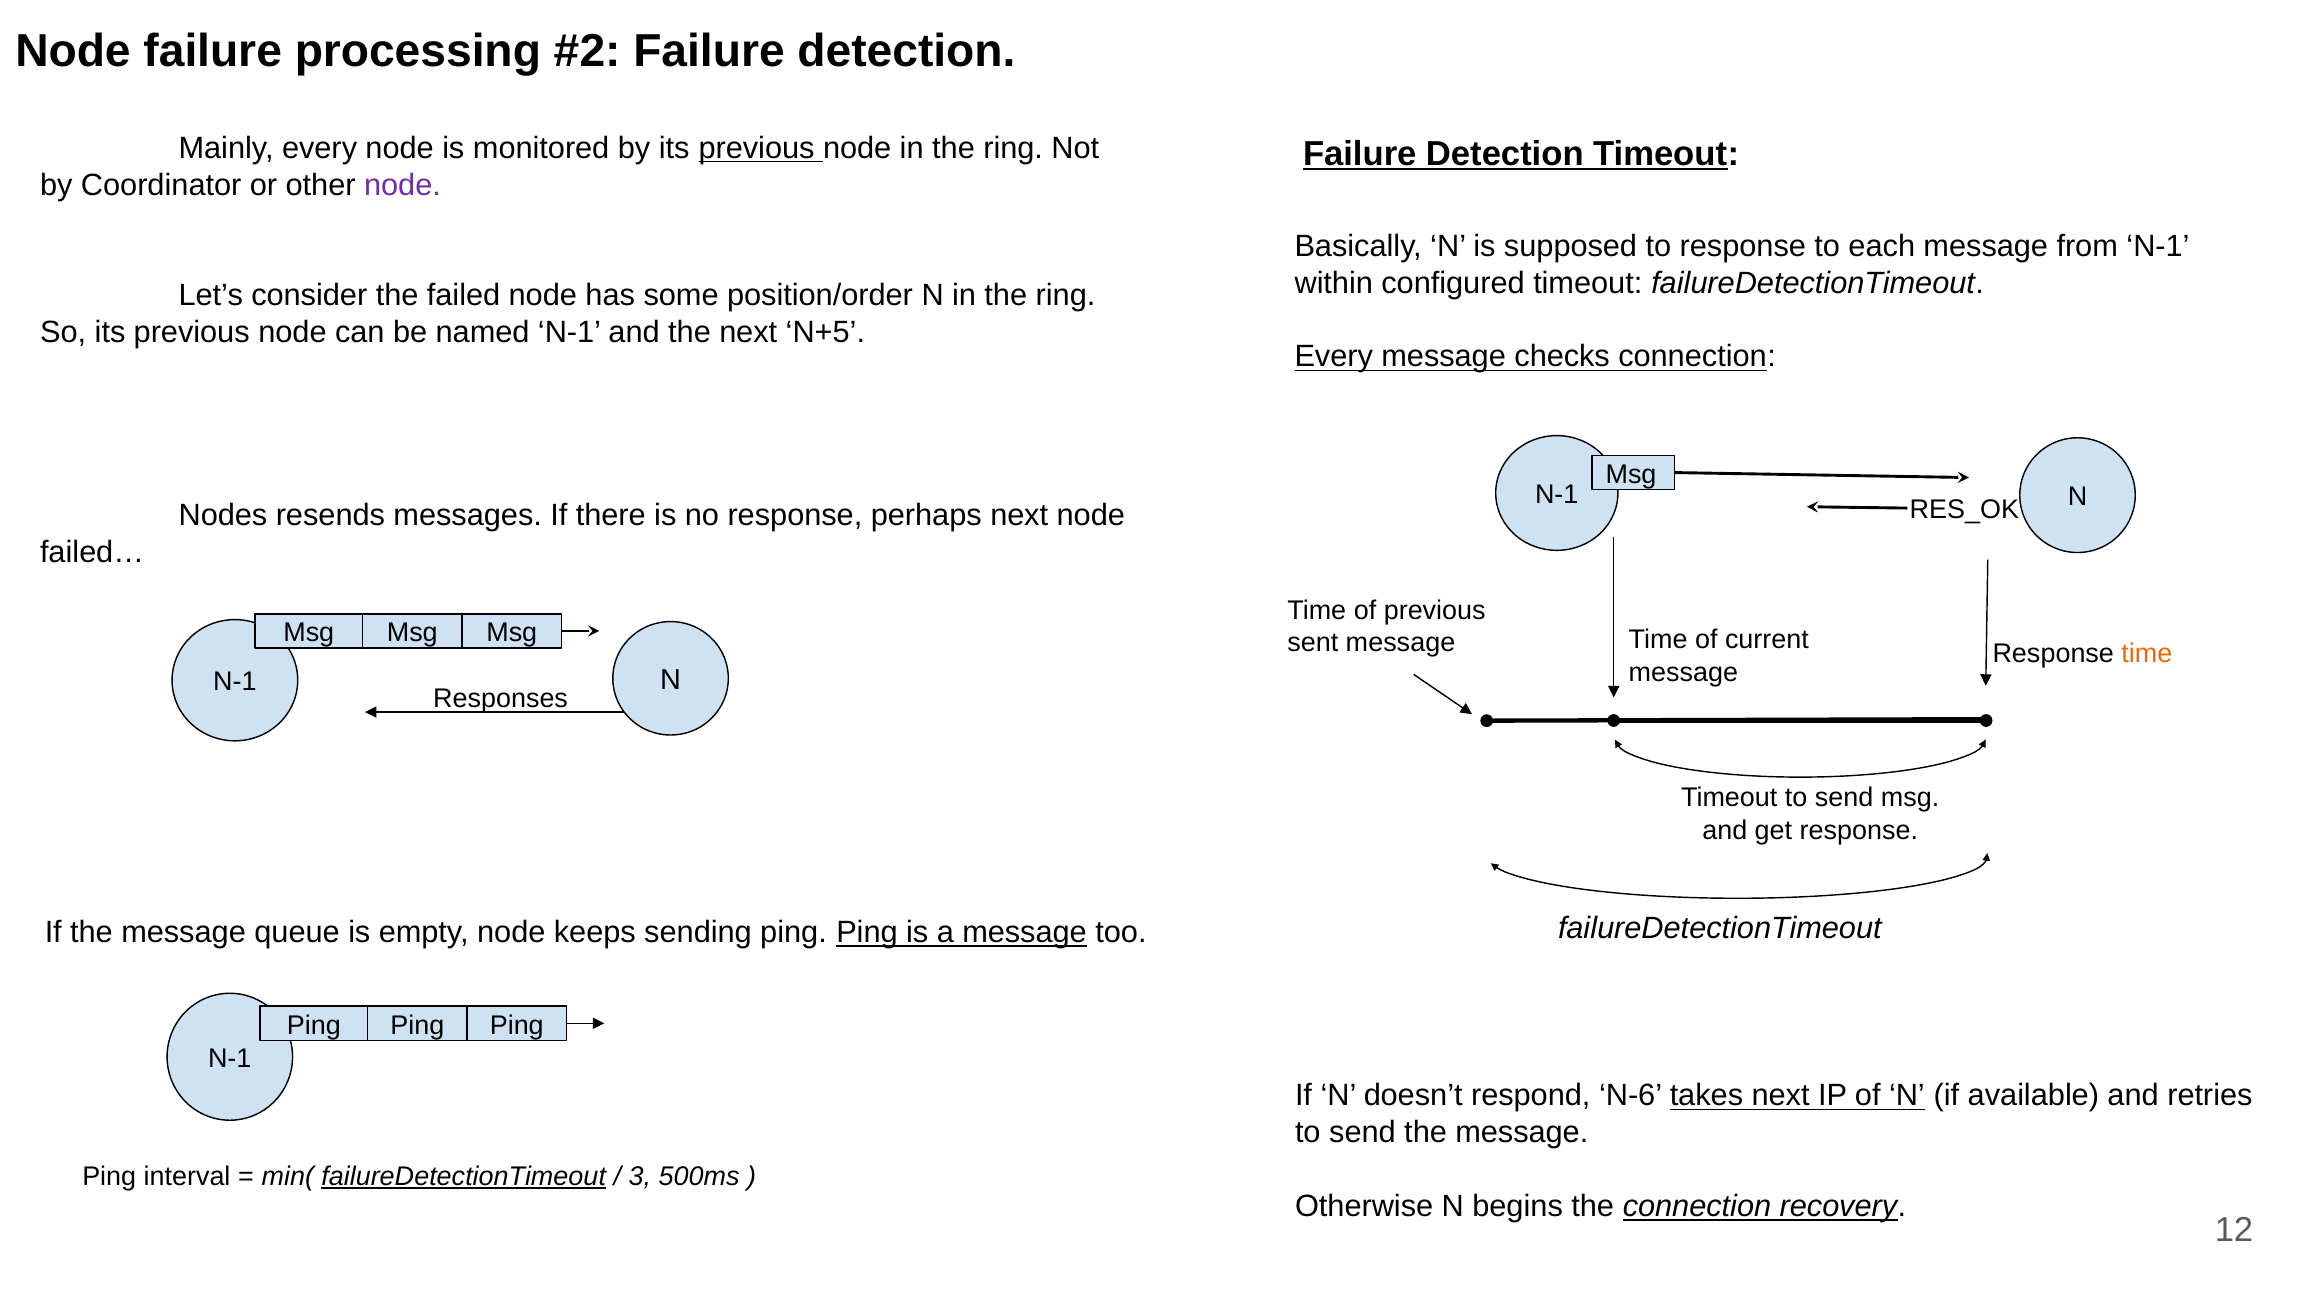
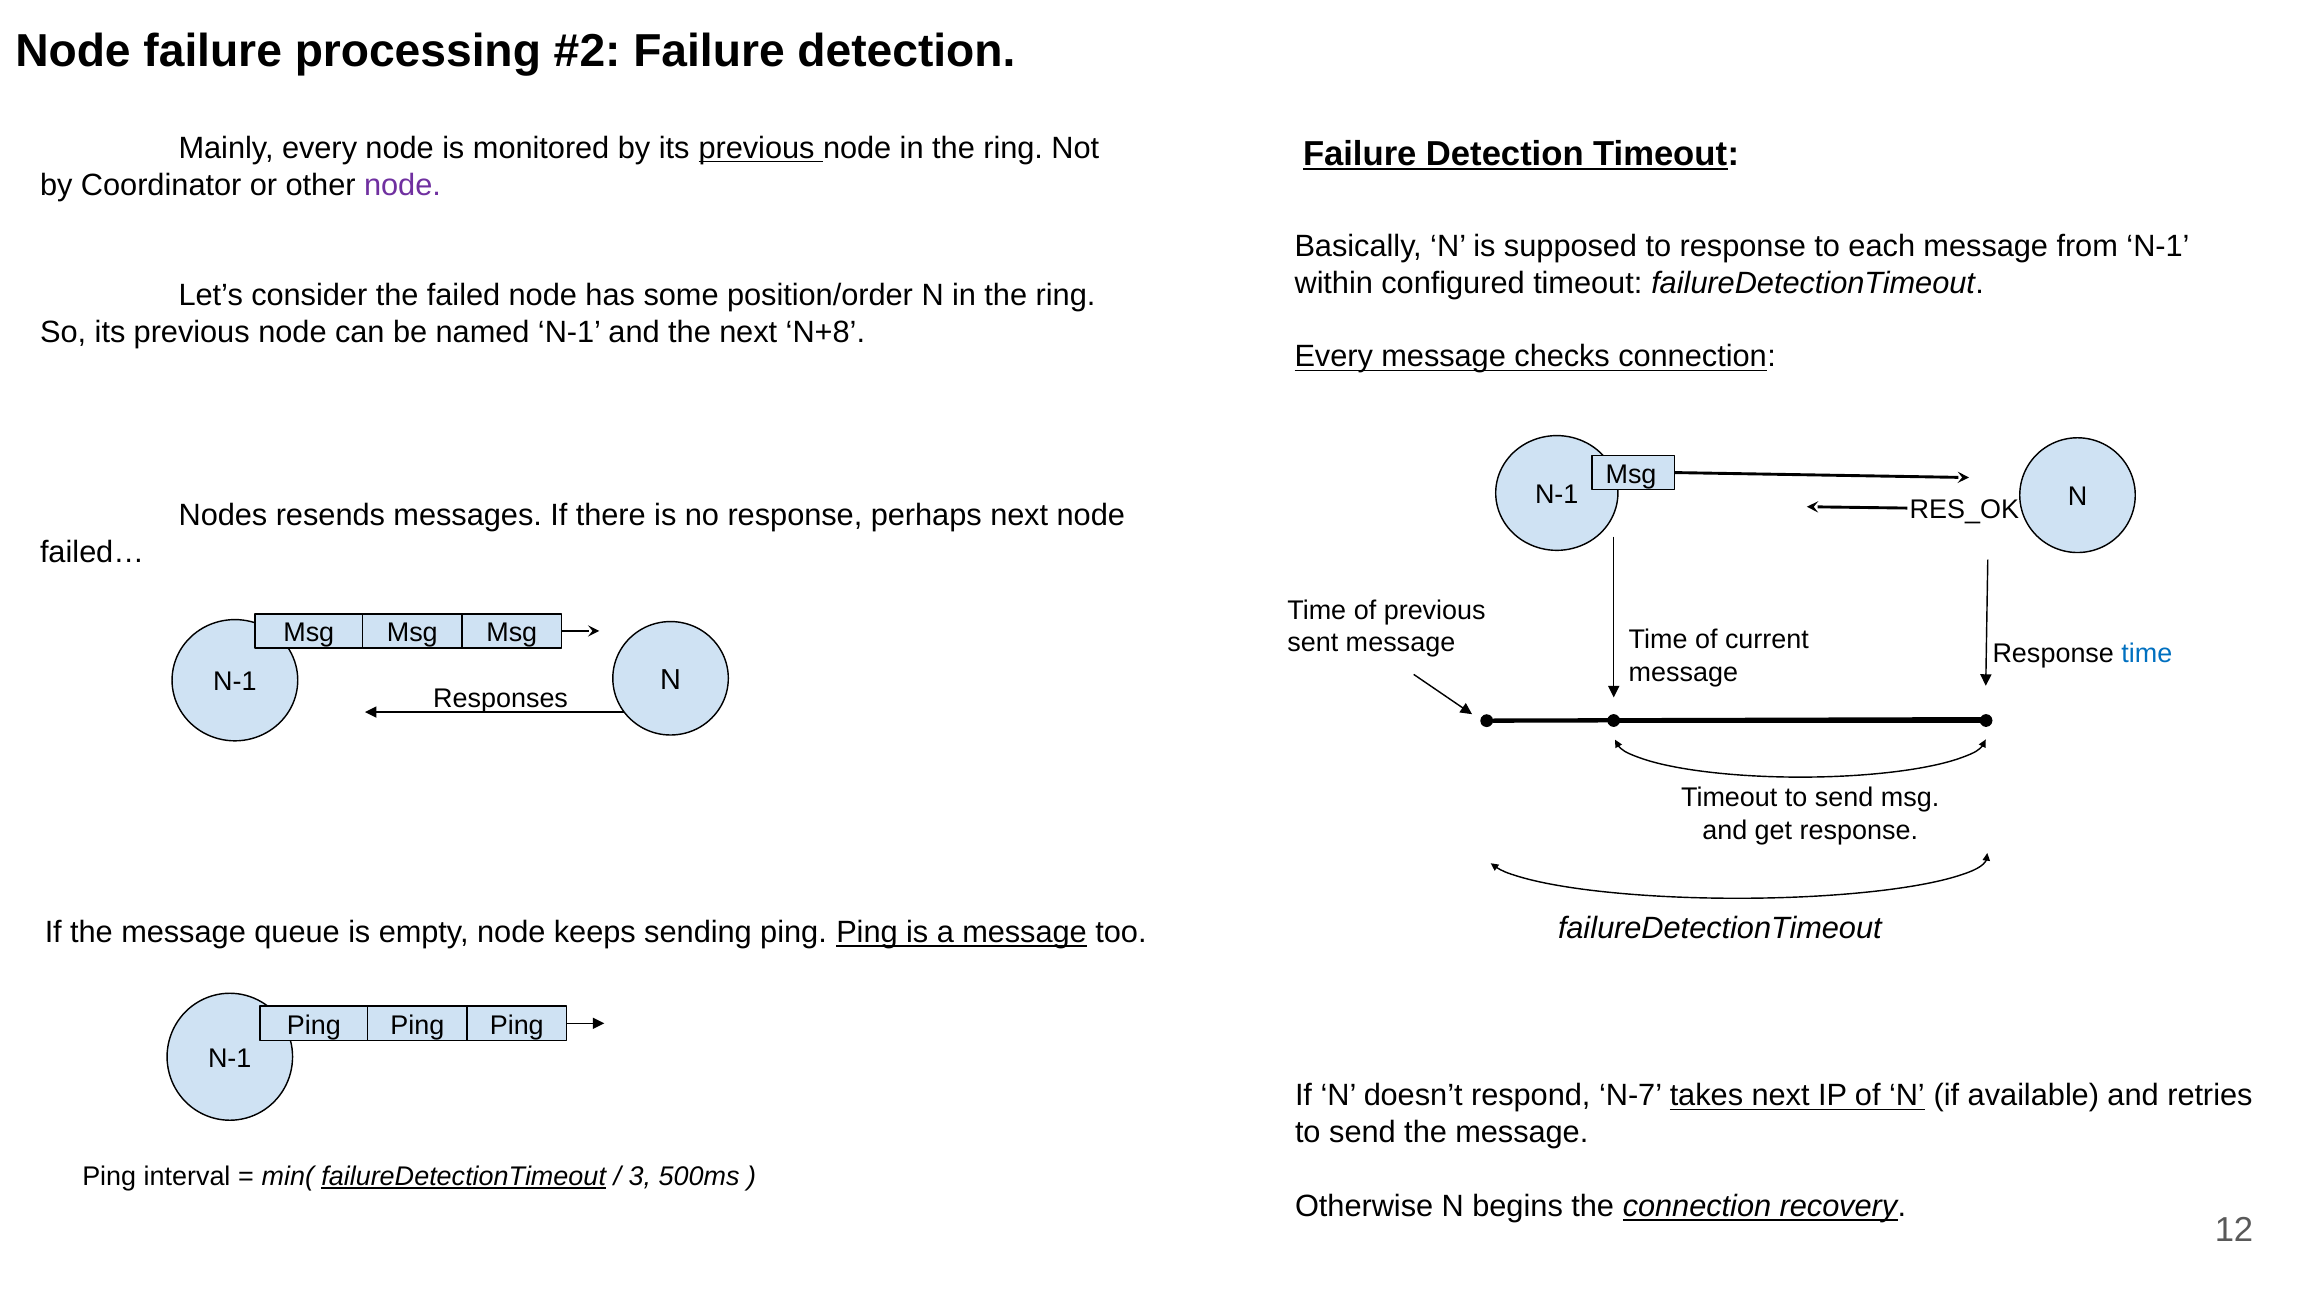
N+5: N+5 -> N+8 (825, 333)
time colour: orange -> blue (2147, 654)
N-6: N-6 -> N-7 (1631, 1096)
